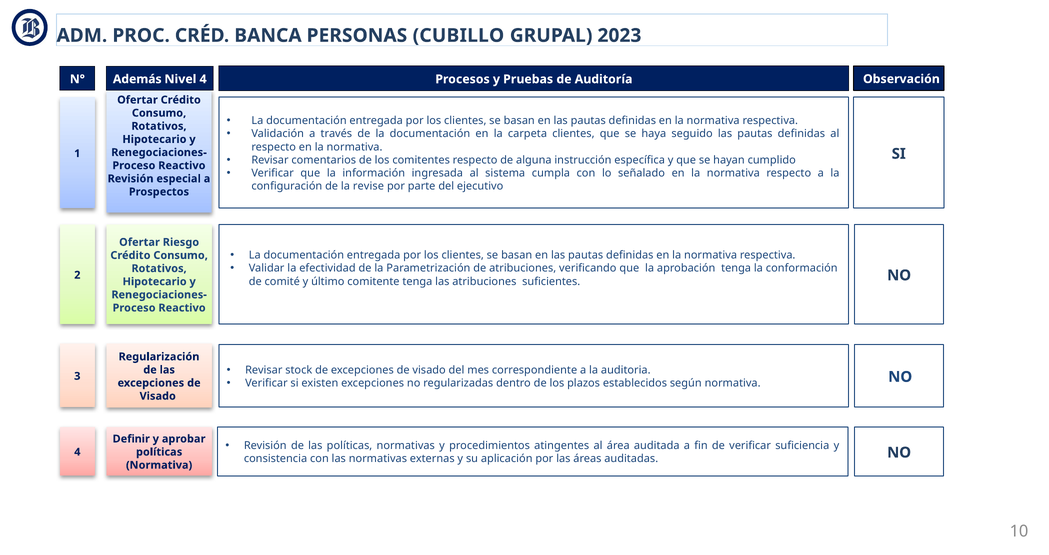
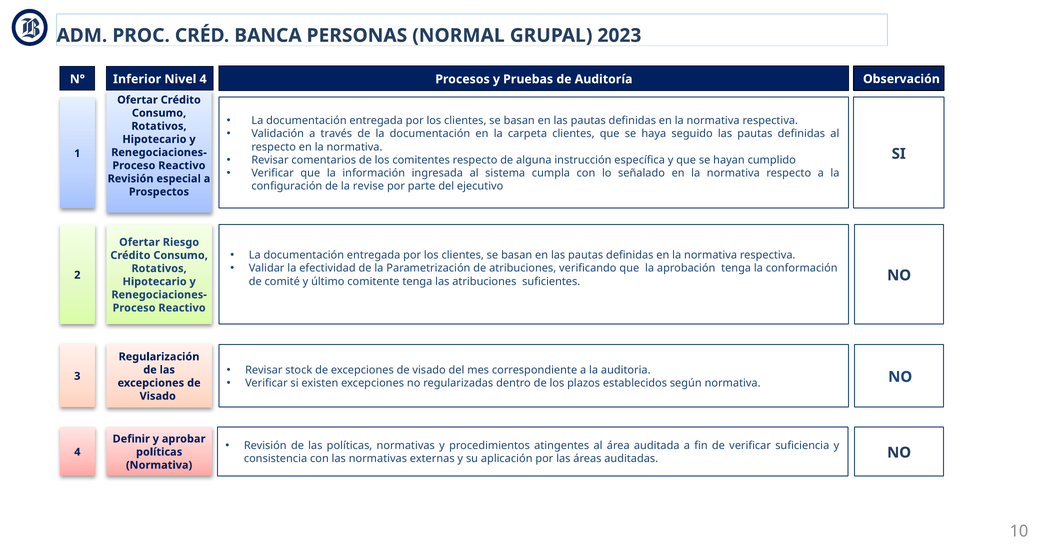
CUBILLO: CUBILLO -> NORMAL (458, 36)
Además: Además -> Inferior (137, 79)
